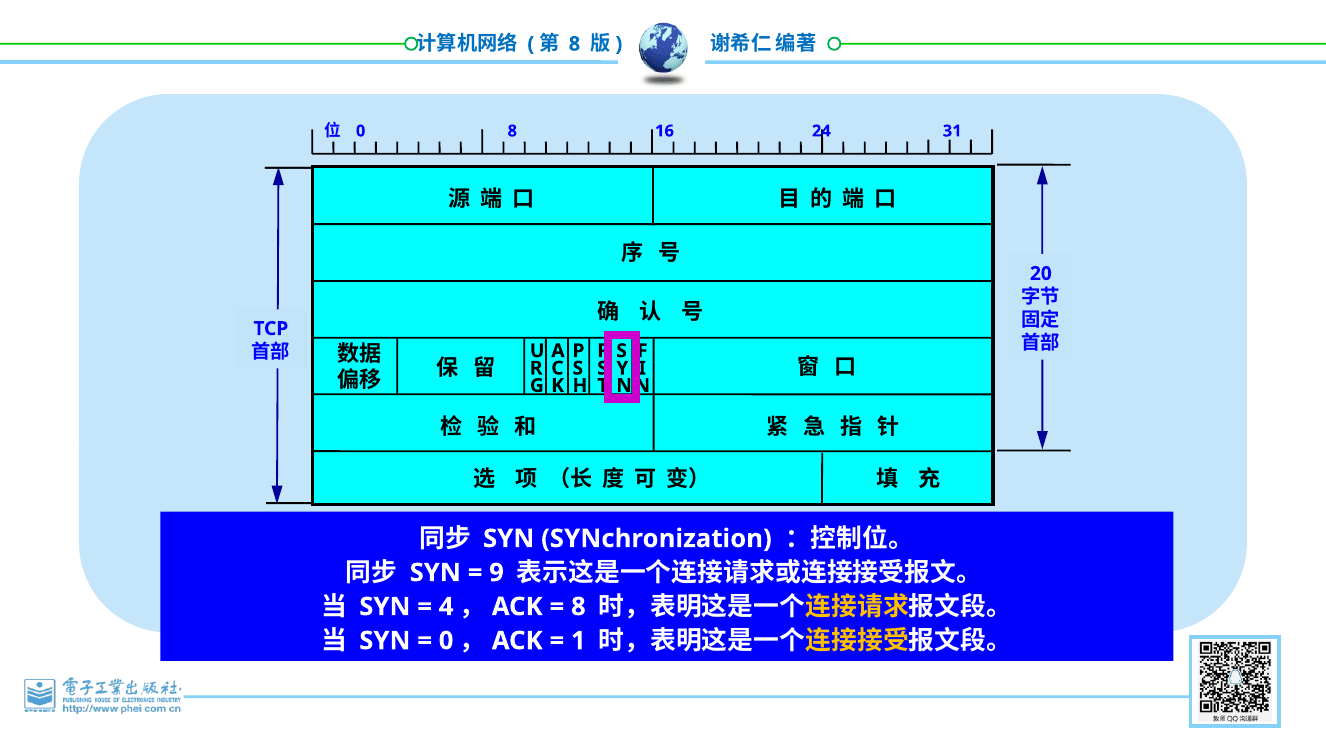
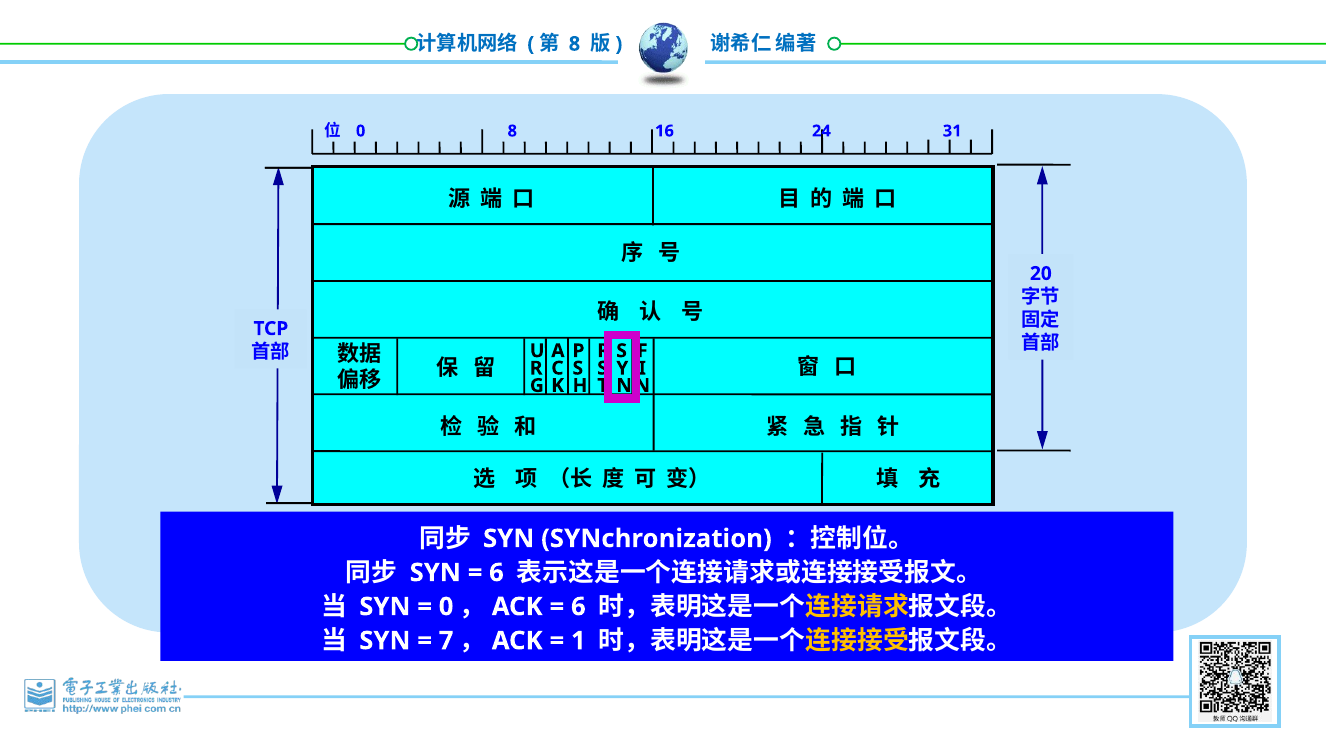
9: 9 -> 6 (496, 573)
4: 4 -> 0 (446, 607)
8: 8 -> 6 (578, 607)
0: 0 -> 7 (446, 641)
